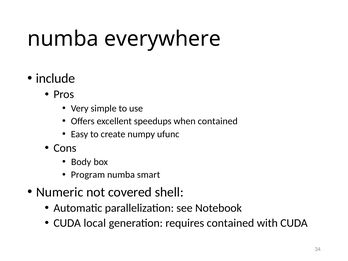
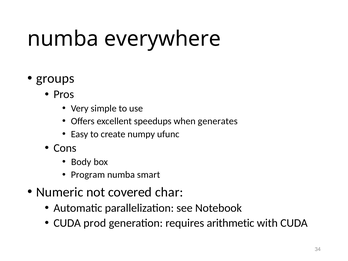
include: include -> groups (55, 78)
when contained: contained -> generates (218, 121)
shell: shell -> char (169, 192)
local: local -> prod (95, 223)
requires contained: contained -> arithmetic (231, 223)
